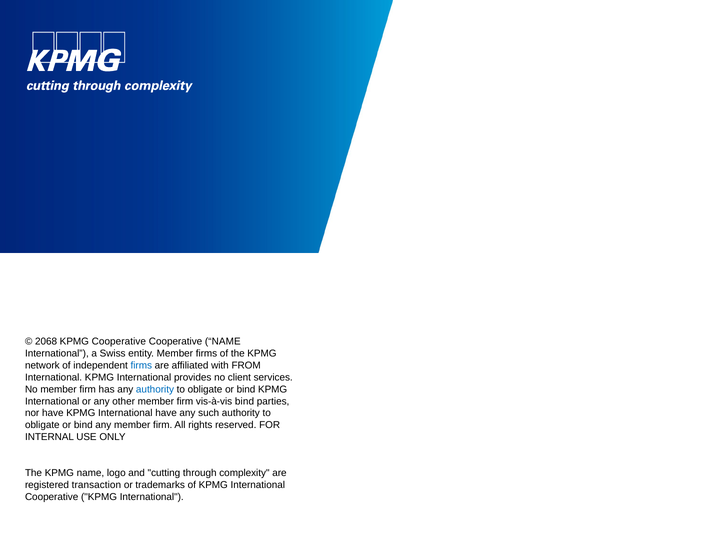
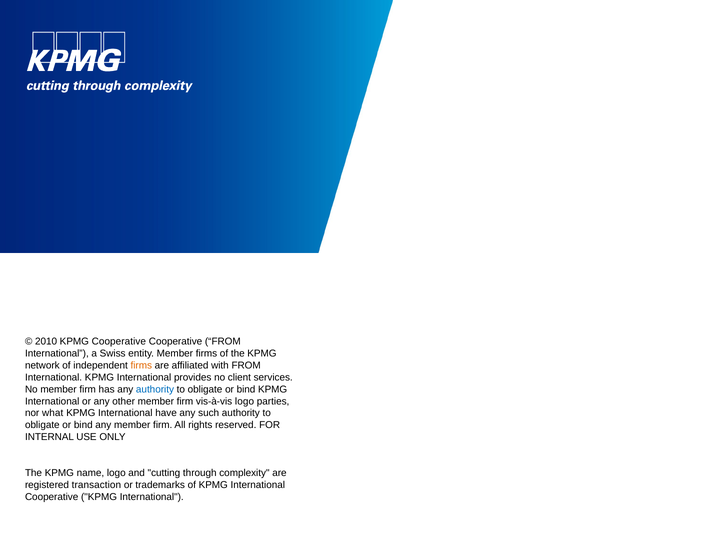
2068: 2068 -> 2010 (46, 341)
Cooperative NAME: NAME -> FROM (223, 341)
firms colour: blue -> orange (141, 365)
vis-à-vis bind: bind -> logo (245, 401)
nor have: have -> what (53, 413)
